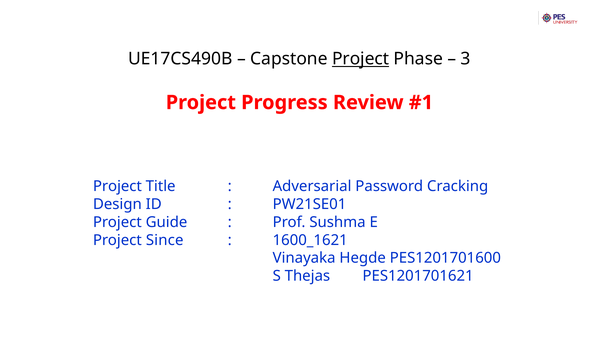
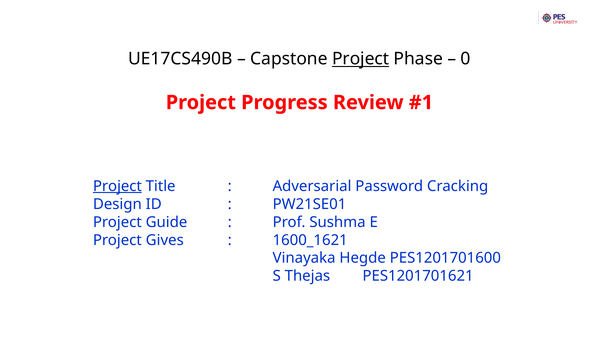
3: 3 -> 0 (466, 59)
Project underline: none -> present (117, 186)
Since: Since -> Gives (165, 240)
